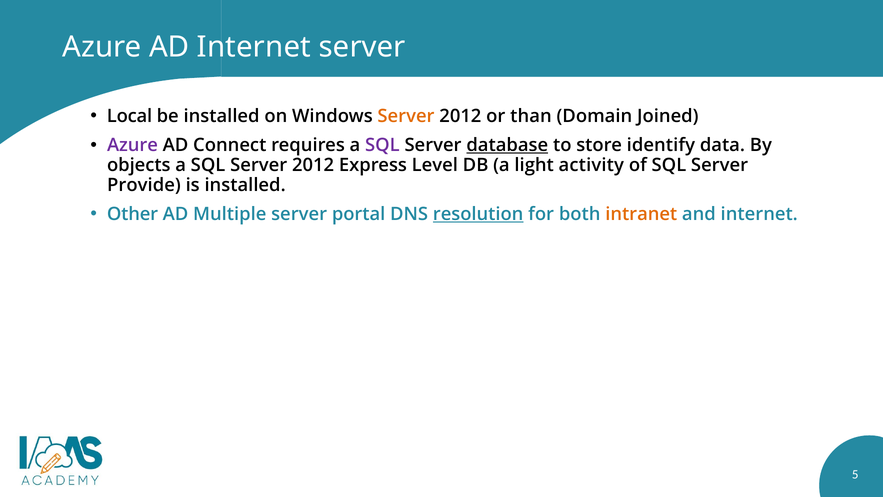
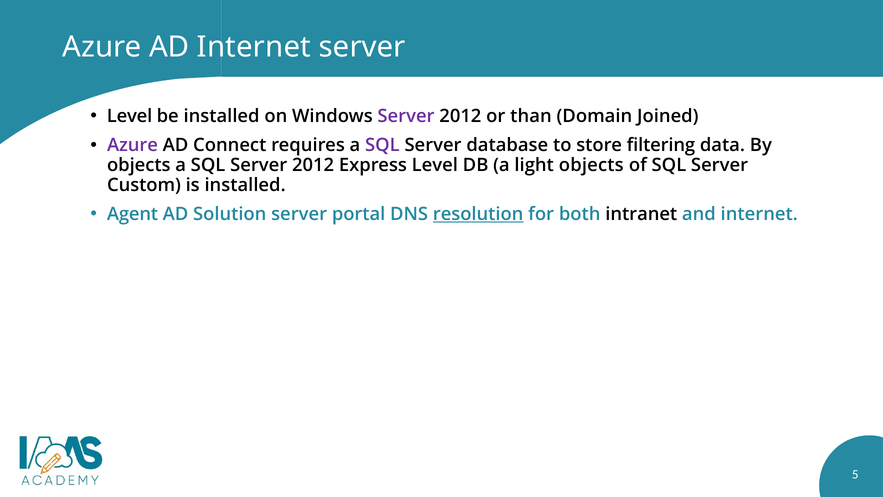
Local: Local -> Level (130, 116)
Server colour: orange -> purple (406, 116)
database underline: present -> none (507, 145)
identify: identify -> filtering (661, 145)
light activity: activity -> objects (591, 165)
Provide: Provide -> Custom (144, 185)
Other: Other -> Agent (133, 214)
Multiple: Multiple -> Solution (230, 214)
intranet colour: orange -> black (641, 214)
